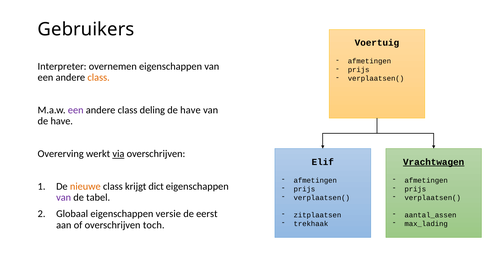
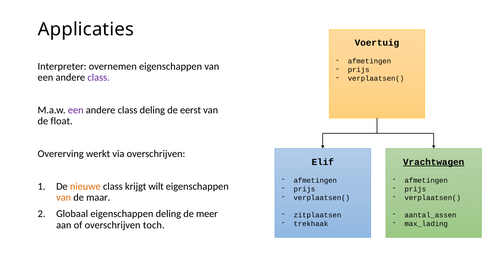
Gebruikers: Gebruikers -> Applicaties (86, 29)
class colour: orange -> purple (99, 77)
have: have -> eerst (191, 110)
have: have -> float (62, 121)
via underline: present -> none (118, 154)
dict: dict -> wilt (156, 186)
van colour: purple -> orange (64, 197)
tabel: tabel -> maar (98, 197)
eigenschappen versie: versie -> deling (168, 214)
eerst: eerst -> meer (207, 214)
